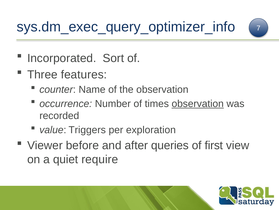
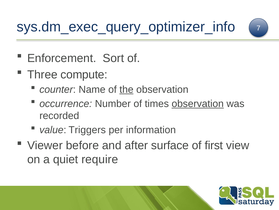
Incorporated: Incorporated -> Enforcement (62, 58)
features: features -> compute (84, 74)
the underline: none -> present (126, 89)
exploration: exploration -> information (151, 129)
queries: queries -> surface (170, 145)
